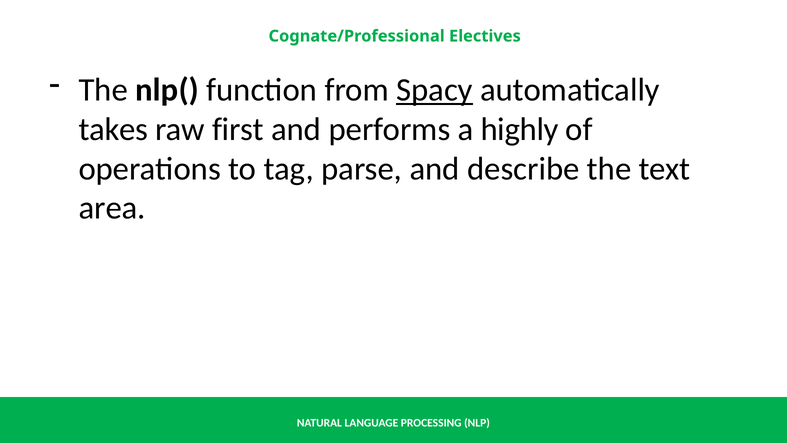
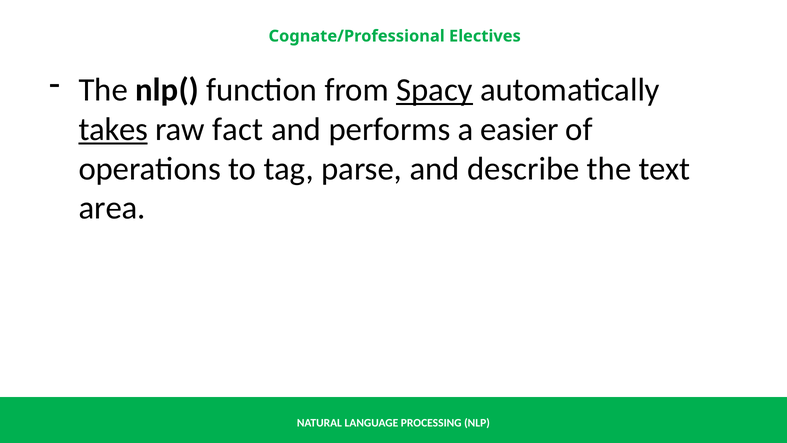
takes underline: none -> present (113, 129)
first: first -> fact (238, 129)
highly: highly -> easier (520, 129)
